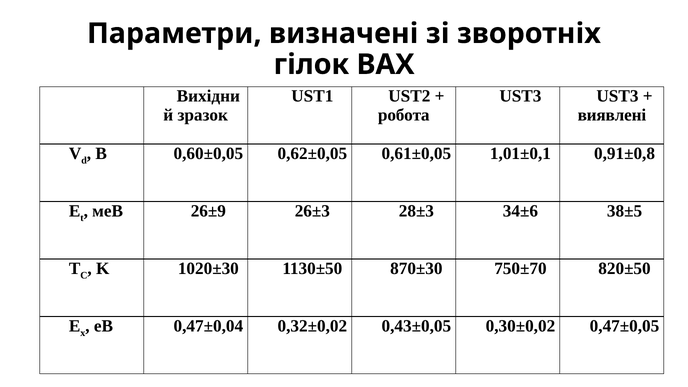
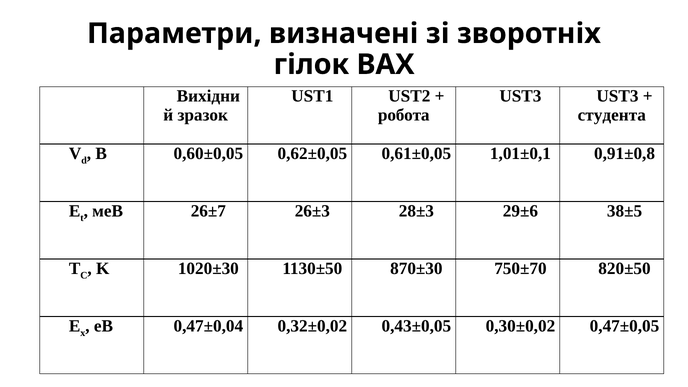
виявлені: виявлені -> студента (612, 115)
26±9: 26±9 -> 26±7 (208, 211)
34±6: 34±6 -> 29±6 (520, 211)
